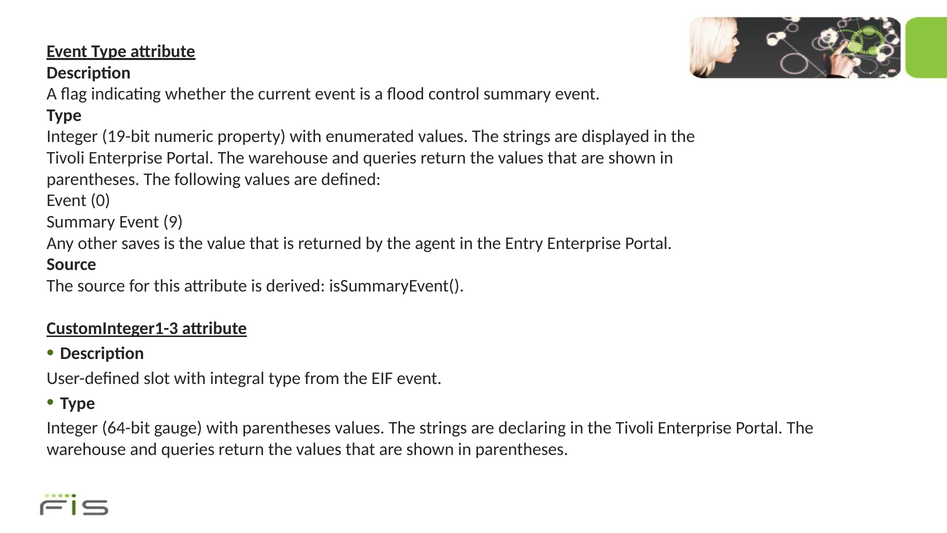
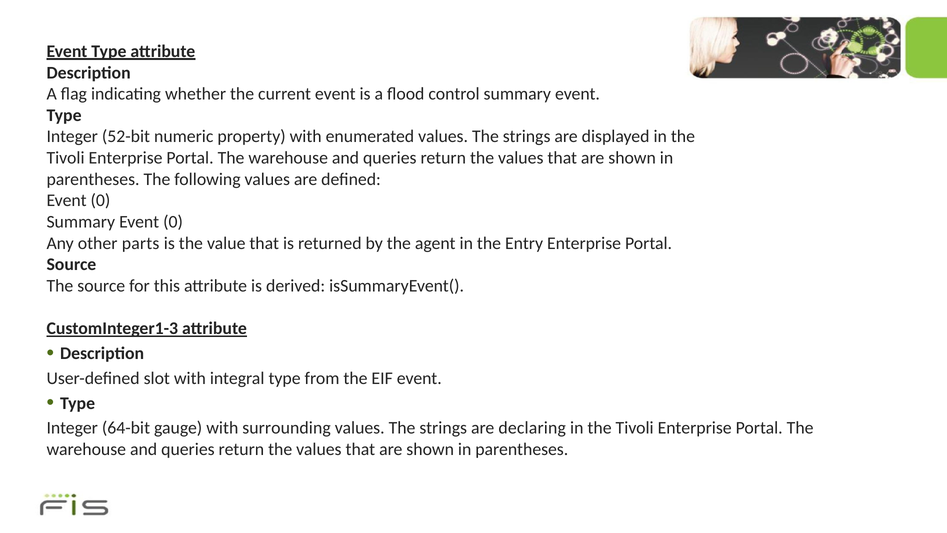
19-bit: 19-bit -> 52-bit (126, 137)
Summary Event 9: 9 -> 0 (173, 222)
saves: saves -> parts (141, 243)
with parentheses: parentheses -> surrounding (287, 428)
